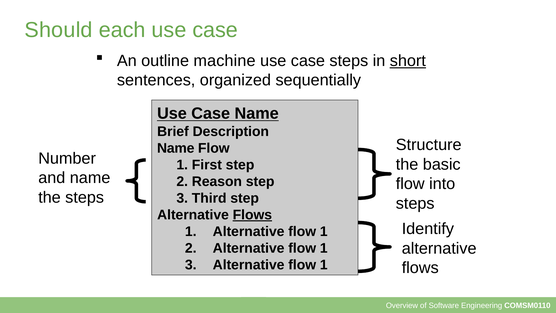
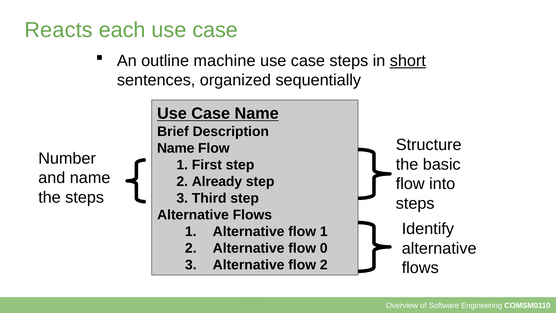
Should: Should -> Reacts (59, 30)
Reason: Reason -> Already (217, 181)
Flows underline: present -> none (252, 215)
2 Alternative flow 1: 1 -> 0 (324, 248)
3 Alternative flow 1: 1 -> 2 (324, 265)
